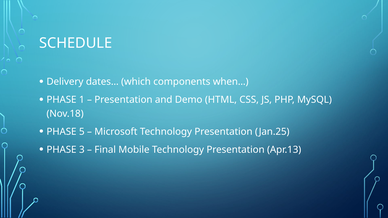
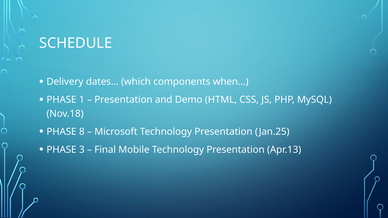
5: 5 -> 8 (82, 132)
